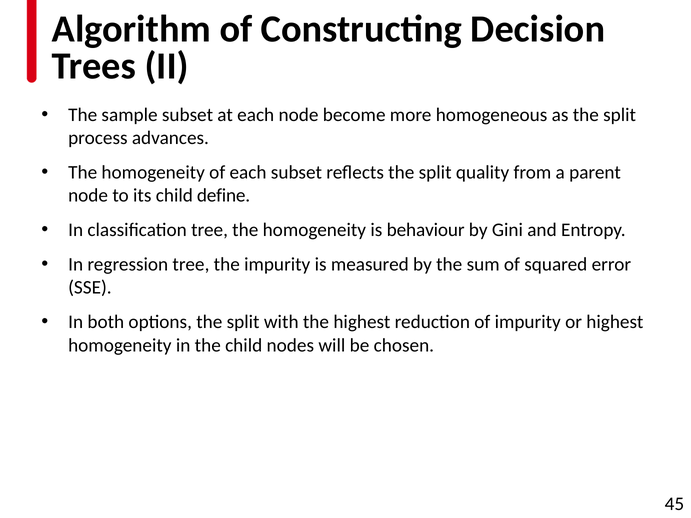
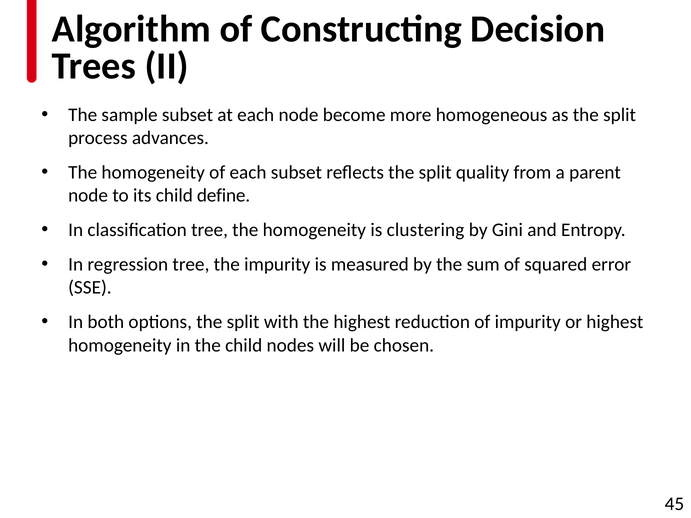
behaviour: behaviour -> clustering (426, 230)
